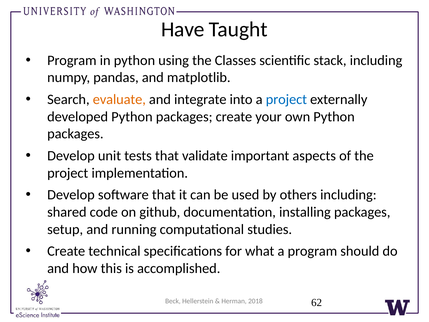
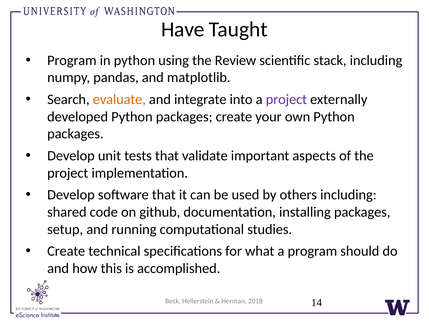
Classes: Classes -> Review (235, 60)
project colour: blue -> purple (286, 99)
62: 62 -> 14 (317, 303)
